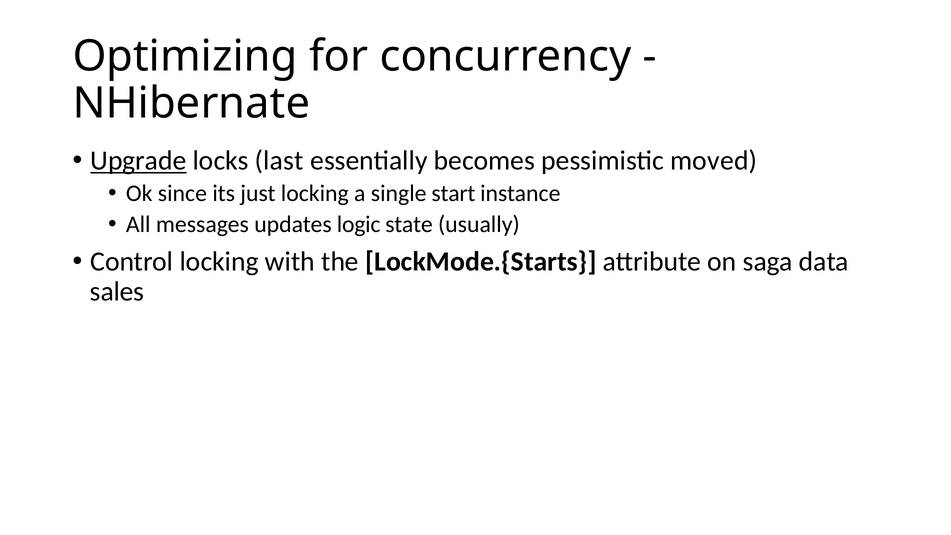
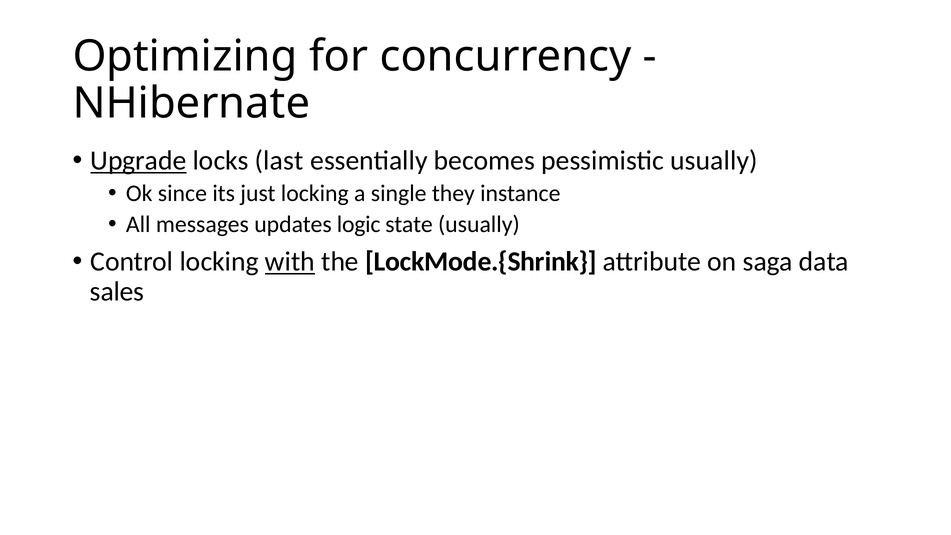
pessimistic moved: moved -> usually (714, 161)
start: start -> they (453, 194)
with underline: none -> present (290, 262)
LockMode.{Starts: LockMode.{Starts -> LockMode.{Shrink (481, 262)
